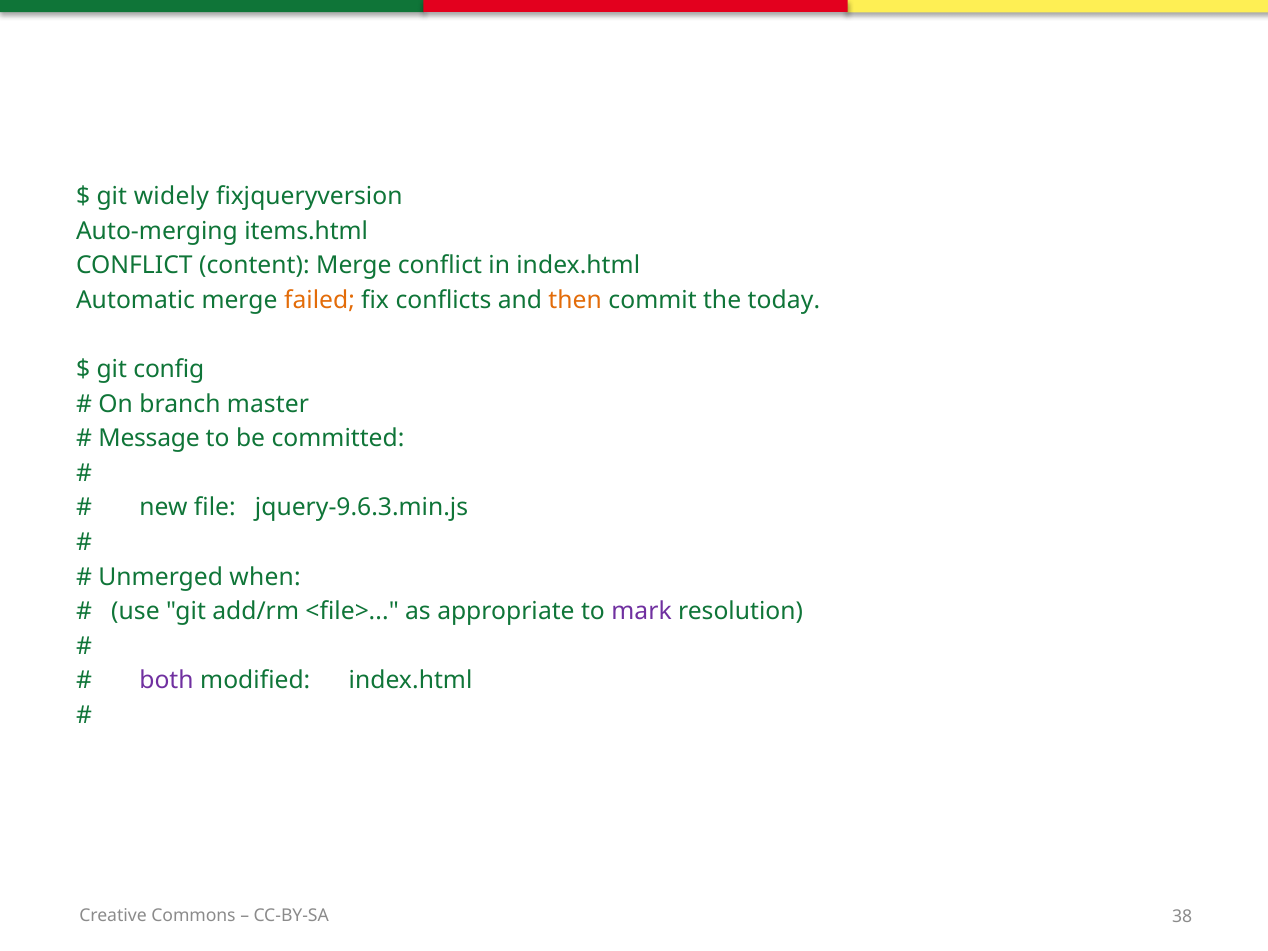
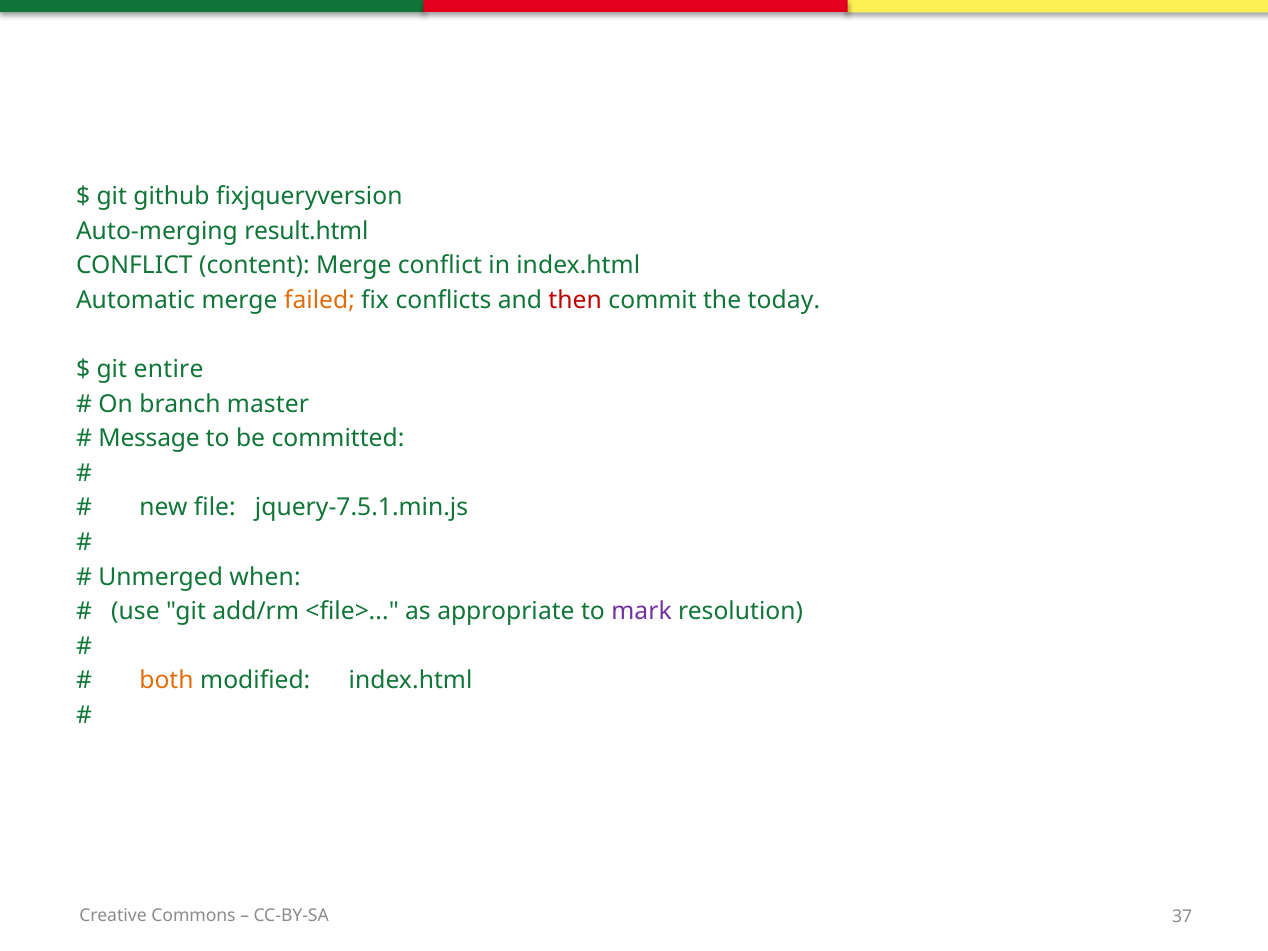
widely: widely -> github (171, 196)
items.html: items.html -> result.html (306, 231)
then colour: orange -> red (575, 300)
config: config -> entire (169, 369)
jquery-9.6.3.min.js: jquery-9.6.3.min.js -> jquery-7.5.1.min.js (362, 508)
both colour: purple -> orange (167, 681)
38: 38 -> 37 (1182, 916)
